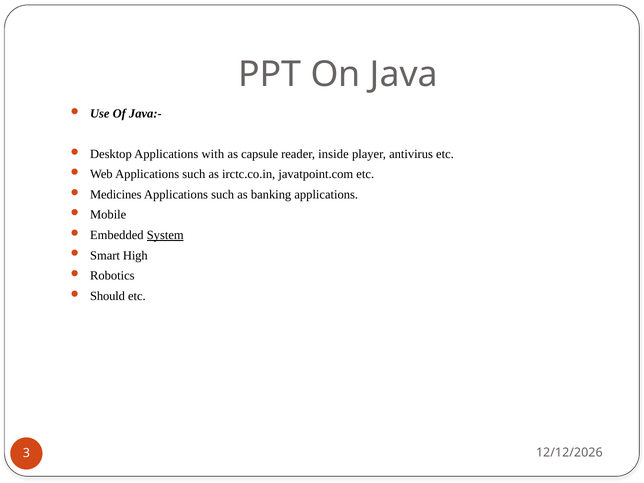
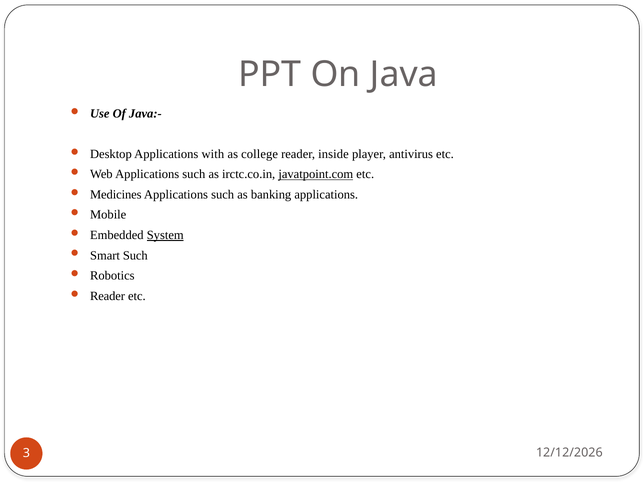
capsule: capsule -> college (260, 154)
javatpoint.com underline: none -> present (316, 174)
Smart High: High -> Such (135, 255)
Should: Should -> Reader (108, 296)
